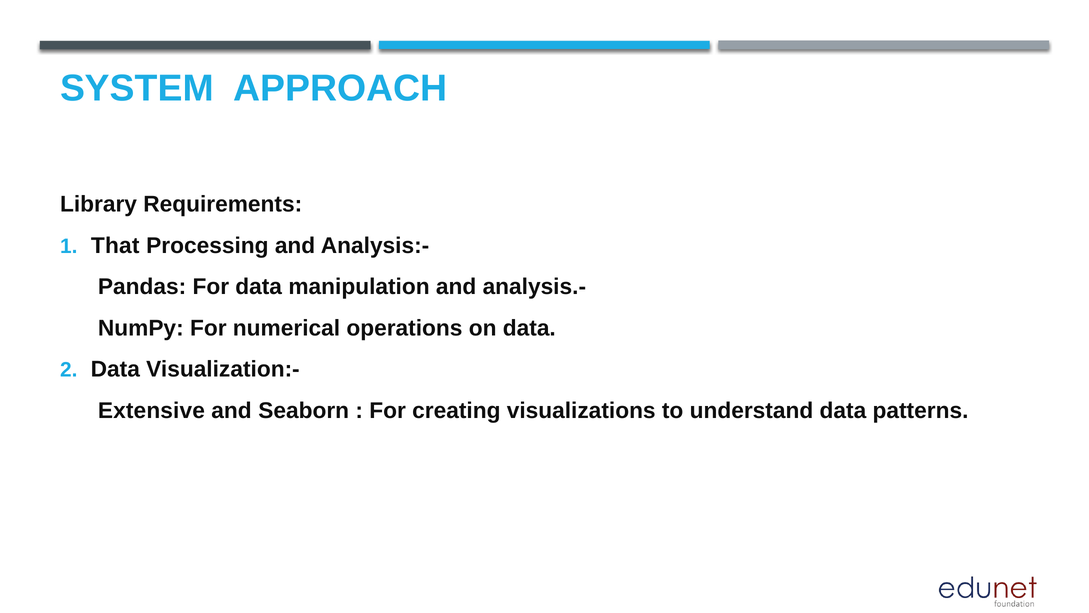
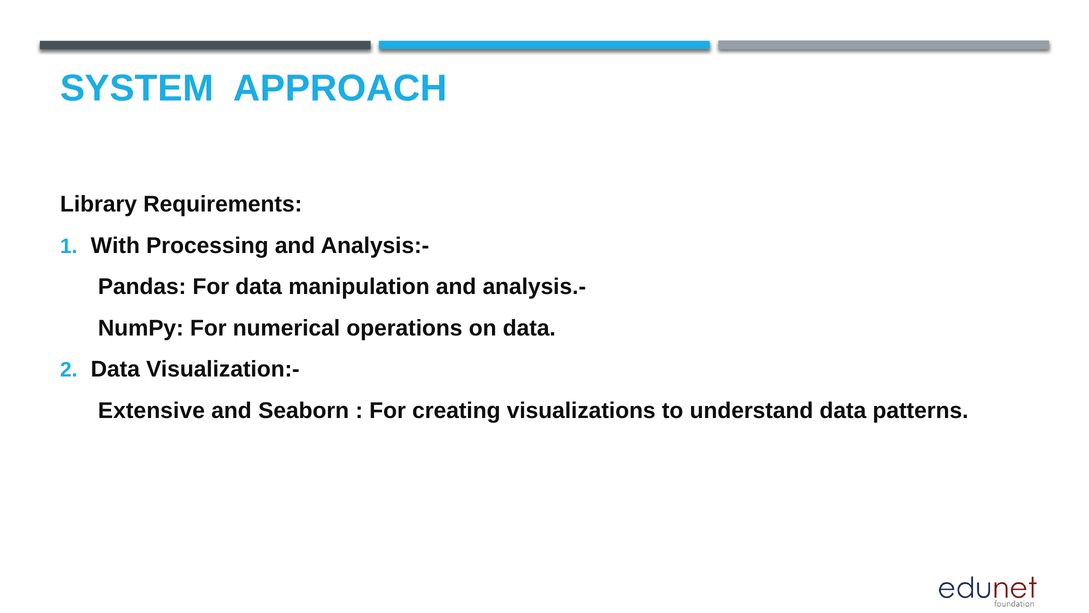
That: That -> With (115, 245)
